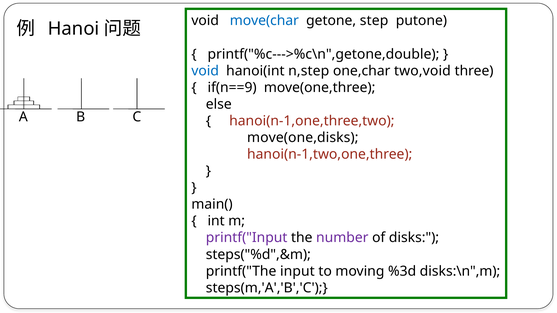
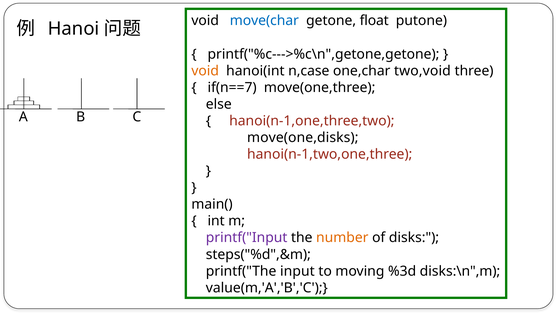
step: step -> float (374, 21)
printf("%c--->%c\n",getone,double: printf("%c--->%c\n",getone,double -> printf("%c--->%c\n",getone,getone (323, 54)
void colour: blue -> orange (205, 71)
n,step: n,step -> n,case (309, 71)
if(n==9: if(n==9 -> if(n==7 (232, 88)
number colour: purple -> orange (342, 238)
steps(m,'A','B','C: steps(m,'A','B','C -> value(m,'A','B','C (267, 288)
